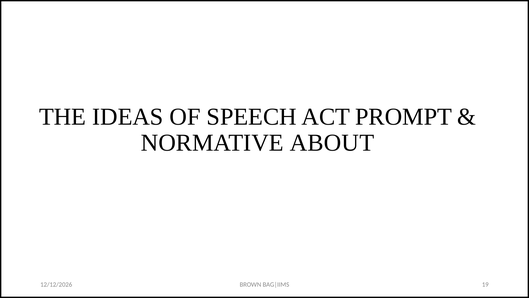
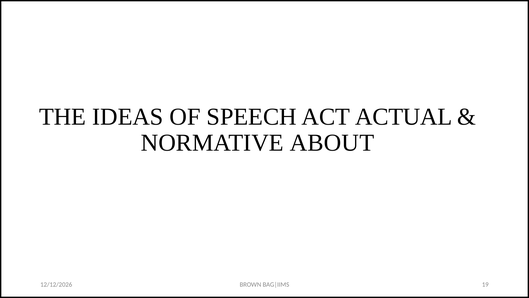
PROMPT: PROMPT -> ACTUAL (404, 116)
